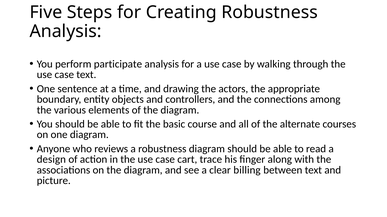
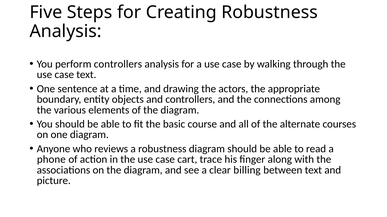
perform participate: participate -> controllers (118, 64)
design: design -> phone (51, 160)
